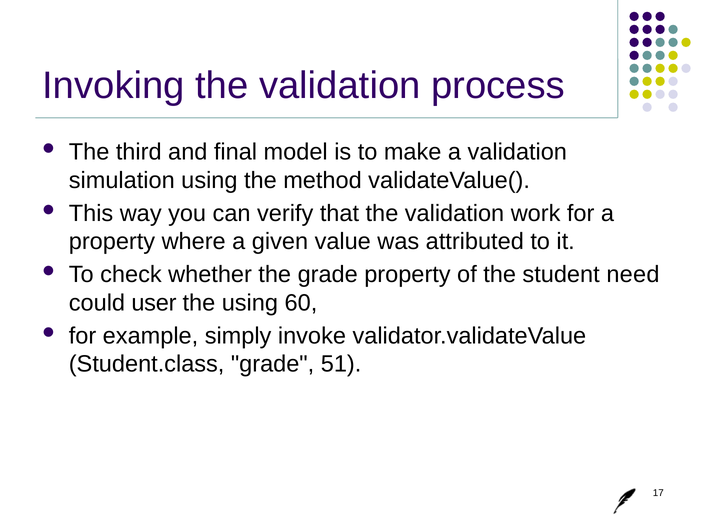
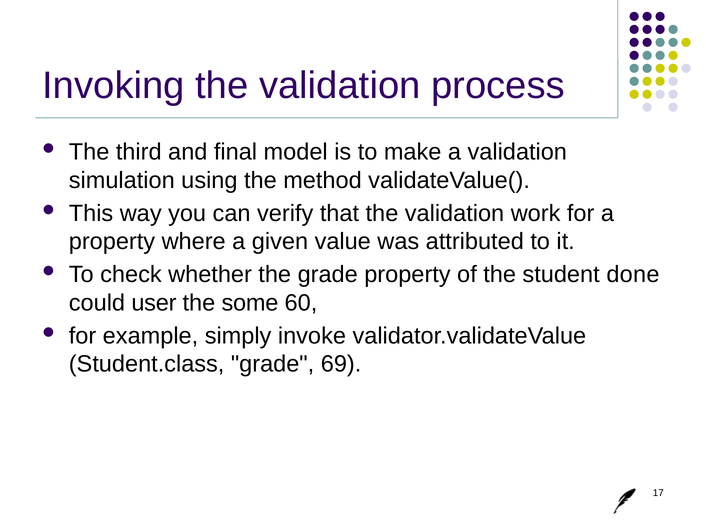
need: need -> done (633, 274)
the using: using -> some (250, 303)
51: 51 -> 69 (341, 364)
